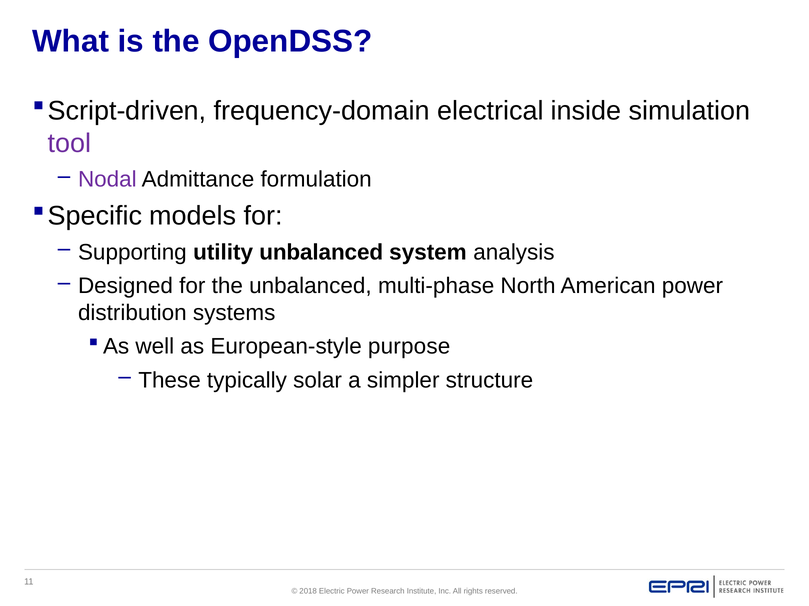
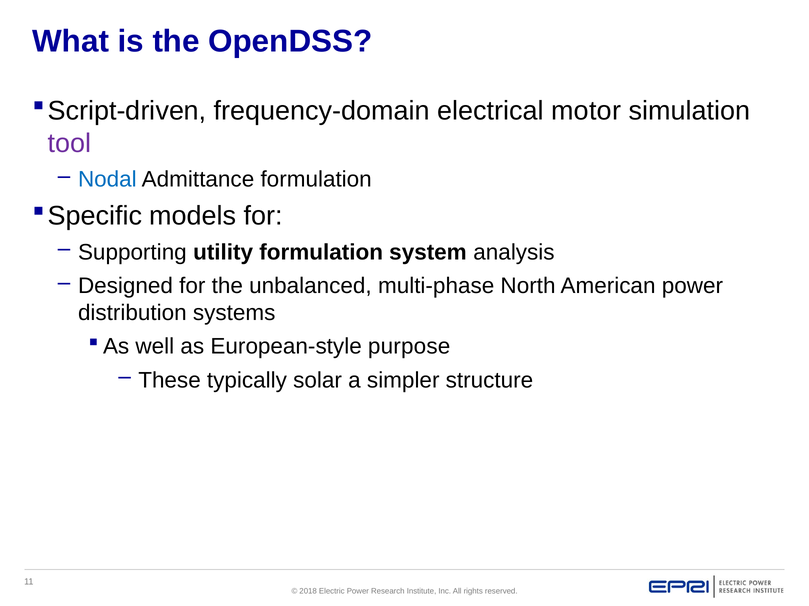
inside: inside -> motor (586, 111)
Nodal colour: purple -> blue (107, 180)
utility unbalanced: unbalanced -> formulation (321, 252)
